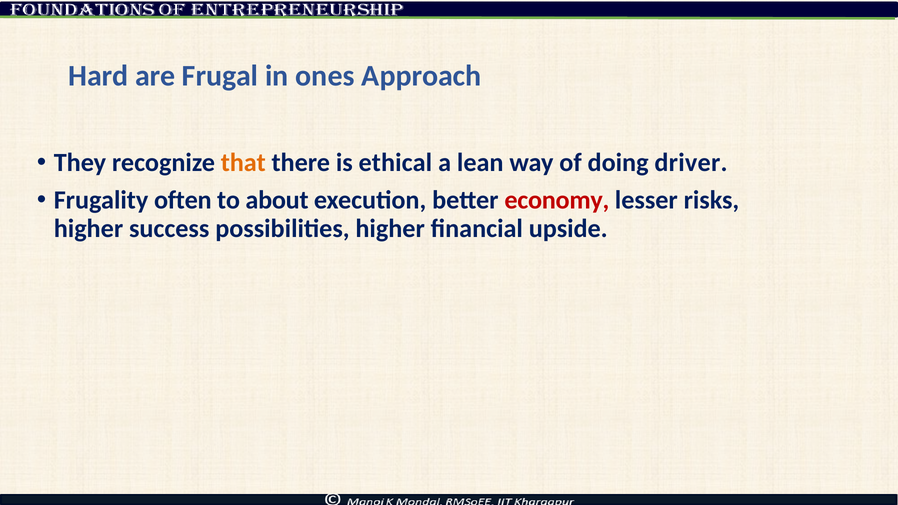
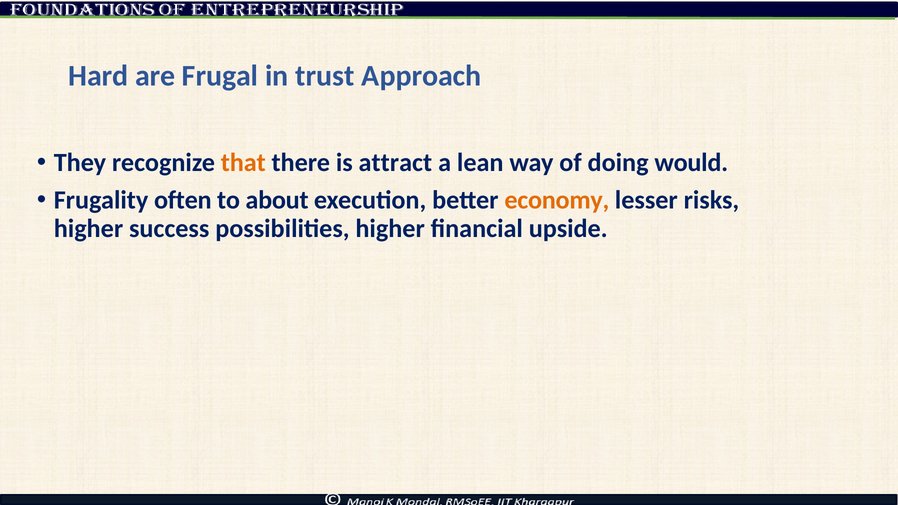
ones: ones -> trust (325, 76)
ethical: ethical -> attract (395, 163)
driver: driver -> would (691, 163)
economy colour: red -> orange (557, 200)
